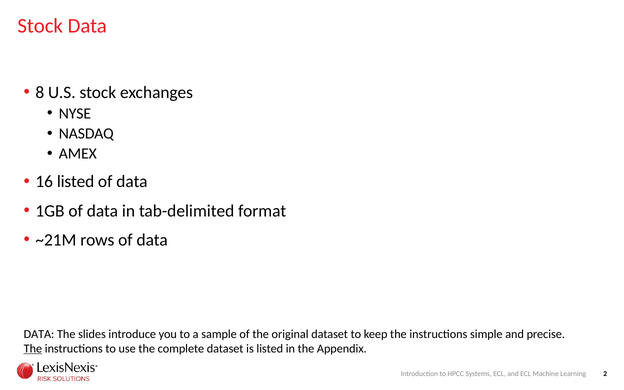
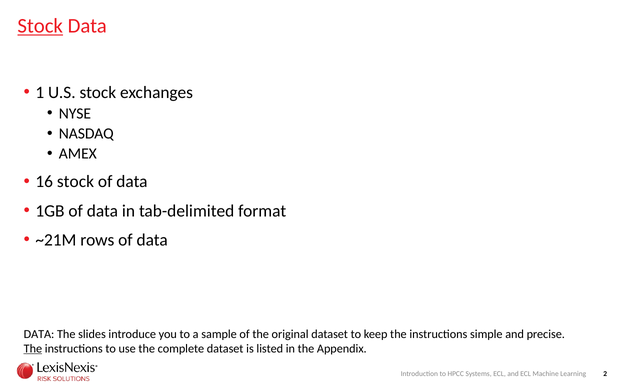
Stock underline: none -> present (40, 26)
8: 8 -> 1 (40, 92)
16 listed: listed -> stock (75, 182)
